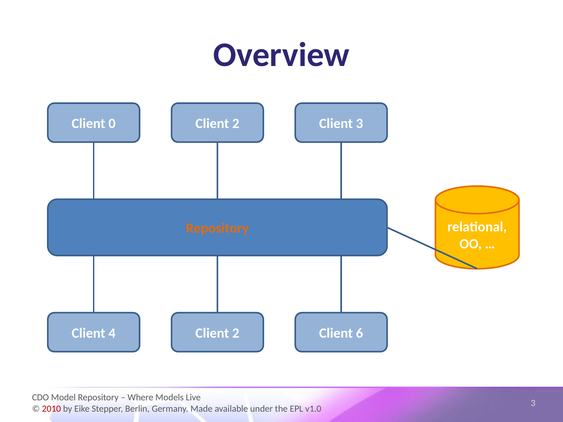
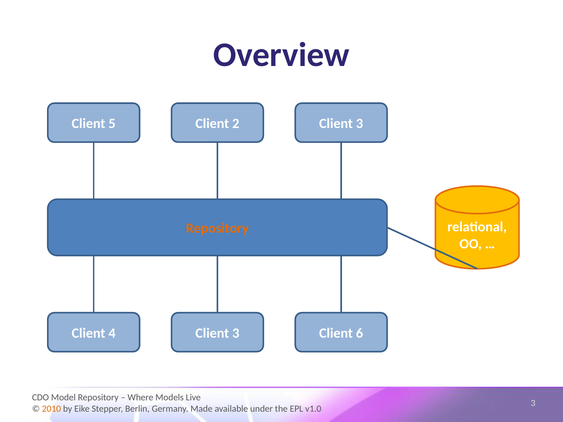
0: 0 -> 5 (112, 124)
4 Client 2: 2 -> 3 (236, 333)
2010 colour: red -> orange (51, 409)
